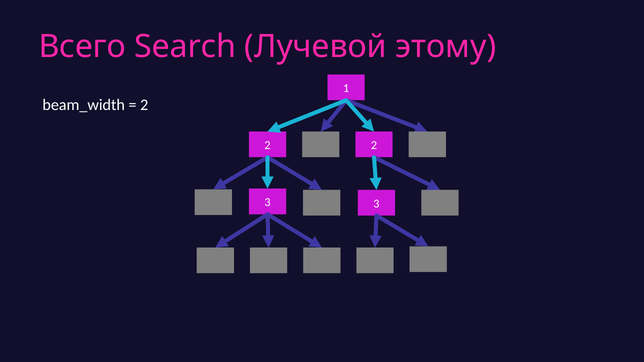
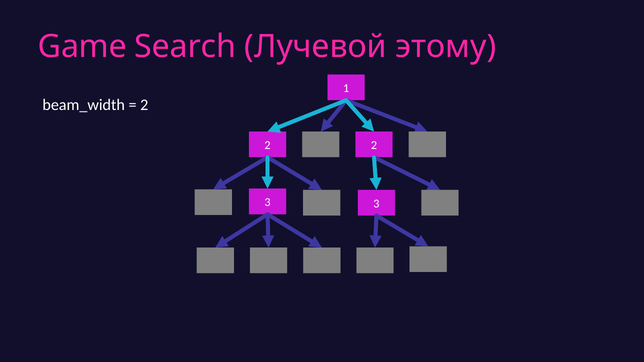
Всего: Всего -> Game (82, 47)
